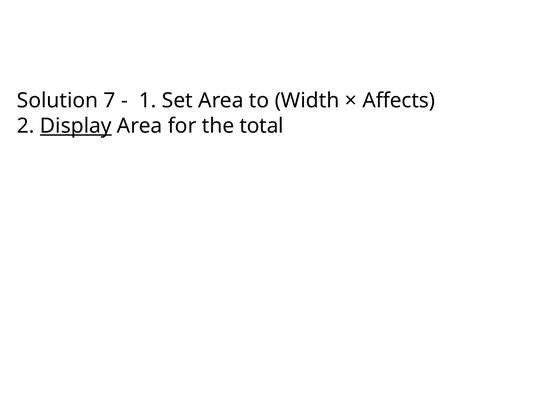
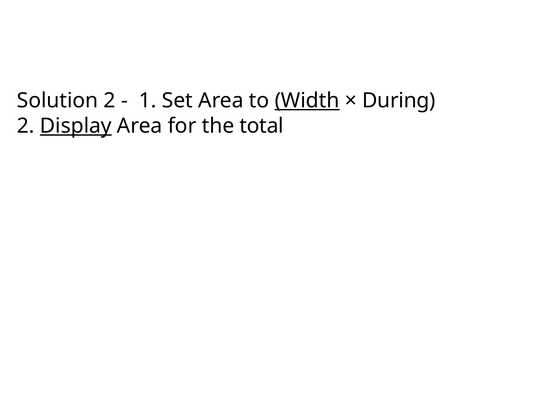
Solution 7: 7 -> 2 (110, 101)
Width underline: none -> present (307, 101)
Affects: Affects -> During (399, 101)
